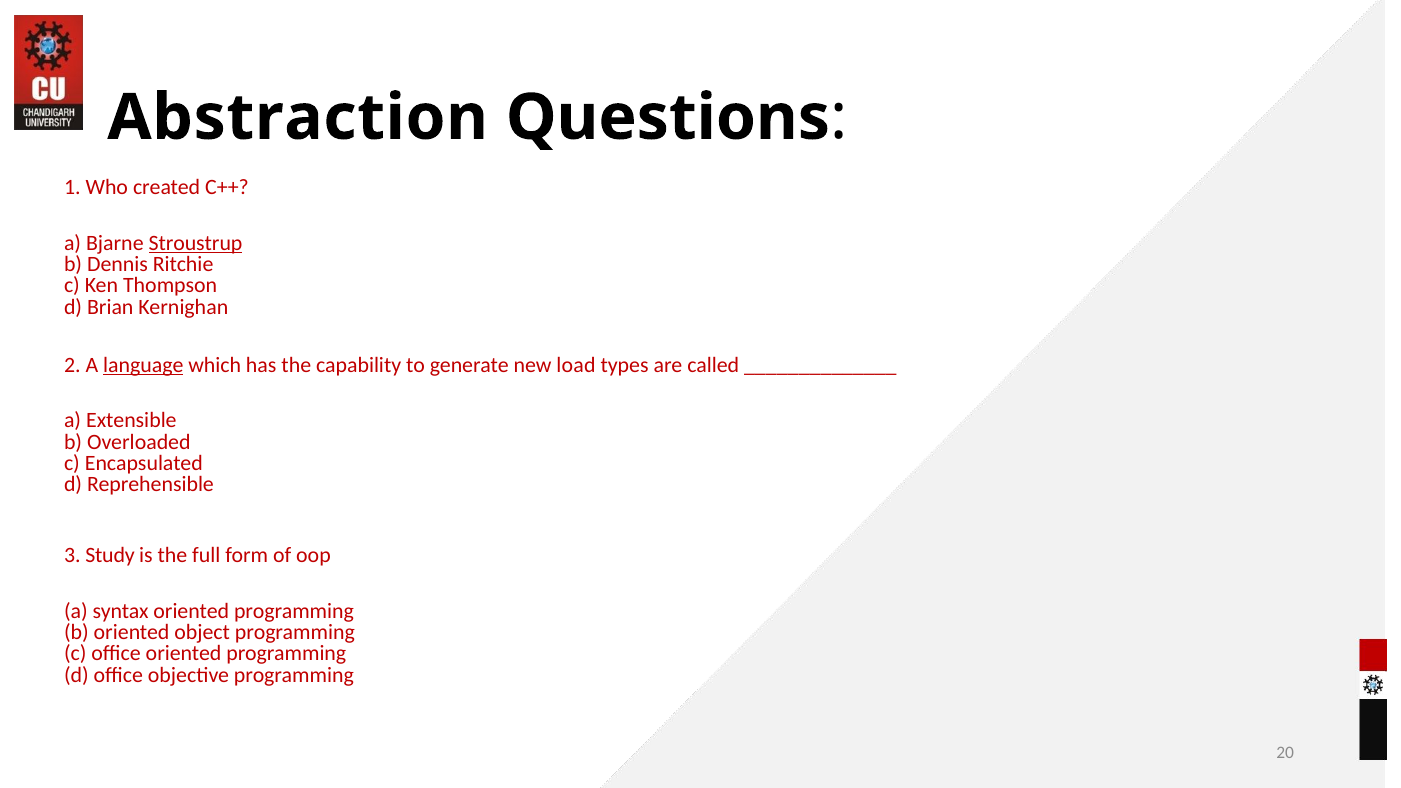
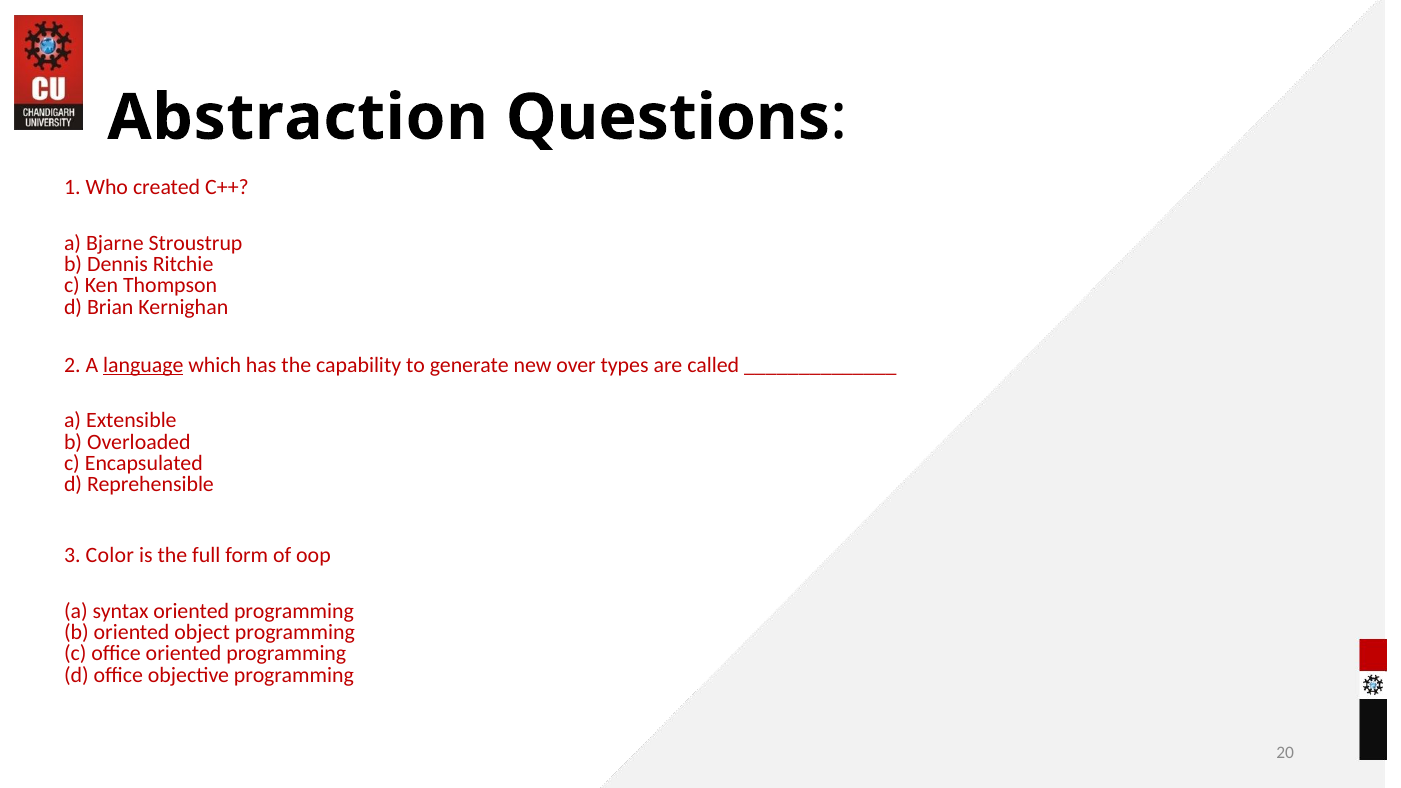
Stroustrup underline: present -> none (195, 243)
load: load -> over (576, 365)
Study: Study -> Color (110, 556)
